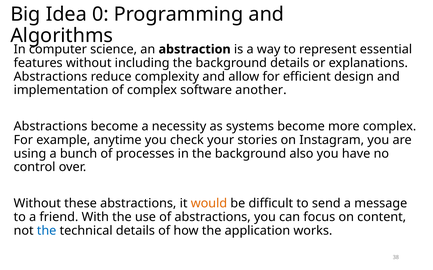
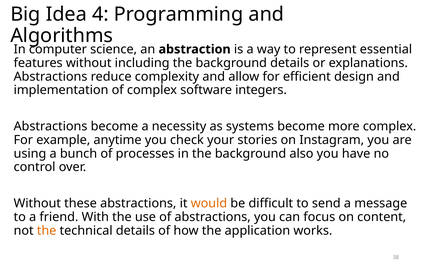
0: 0 -> 4 (100, 14)
another: another -> integers (261, 90)
the colour: blue -> orange (47, 231)
